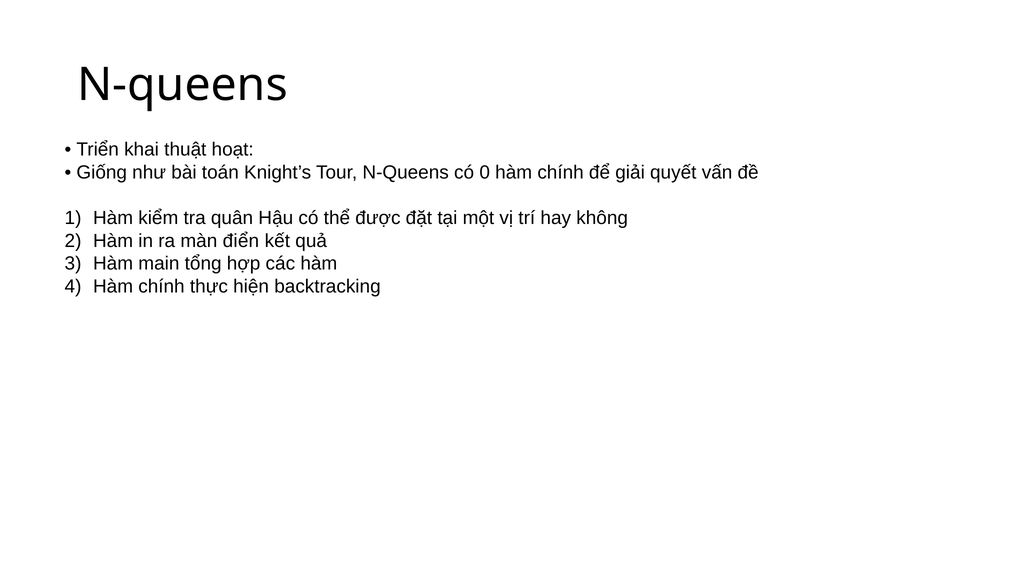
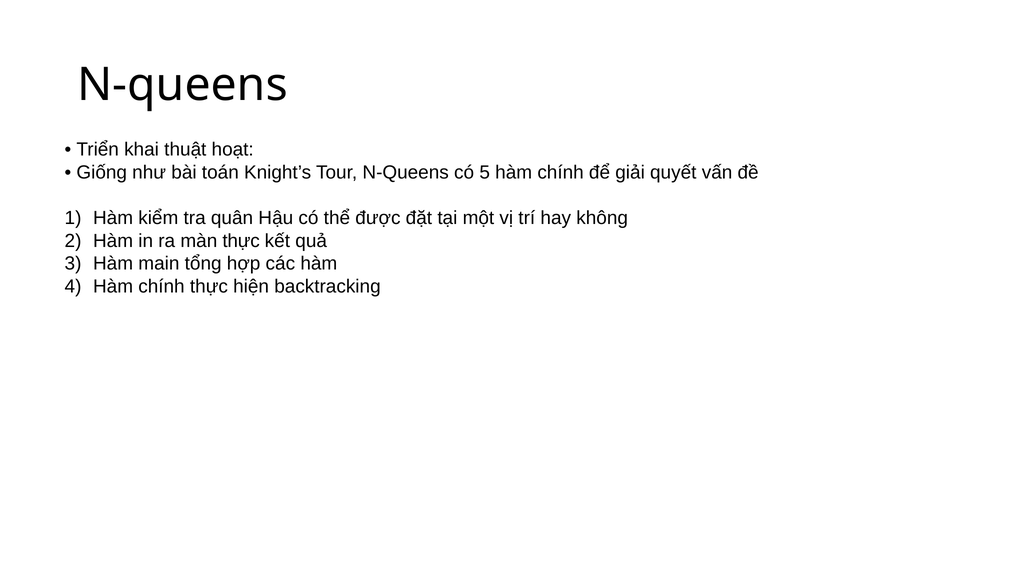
0: 0 -> 5 (485, 172)
màn điển: điển -> thực (241, 241)
